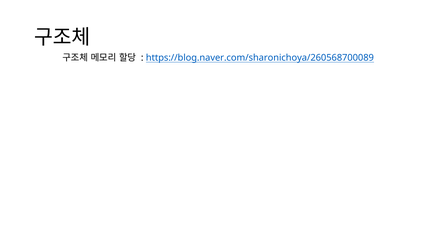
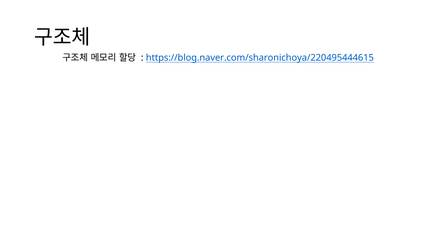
https://blog.naver.com/sharonichoya/260568700089: https://blog.naver.com/sharonichoya/260568700089 -> https://blog.naver.com/sharonichoya/220495444615 (260, 58)
